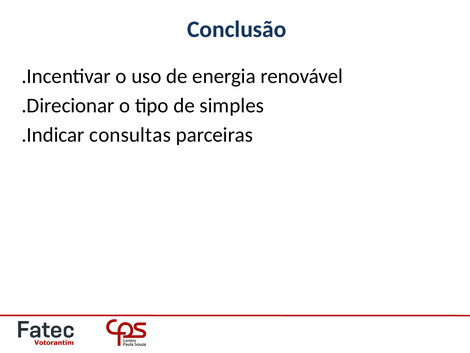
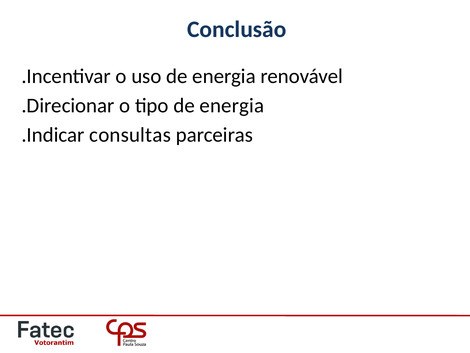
tipo de simples: simples -> energia (232, 106)
